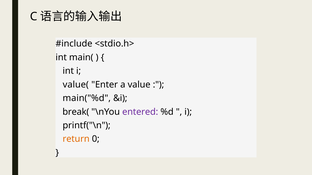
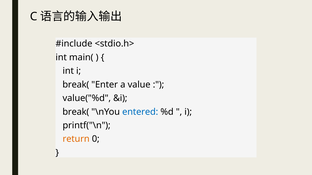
value(: value( -> break( (76, 85)
main("%d: main("%d -> value("%d (87, 98)
entered colour: purple -> blue (140, 112)
